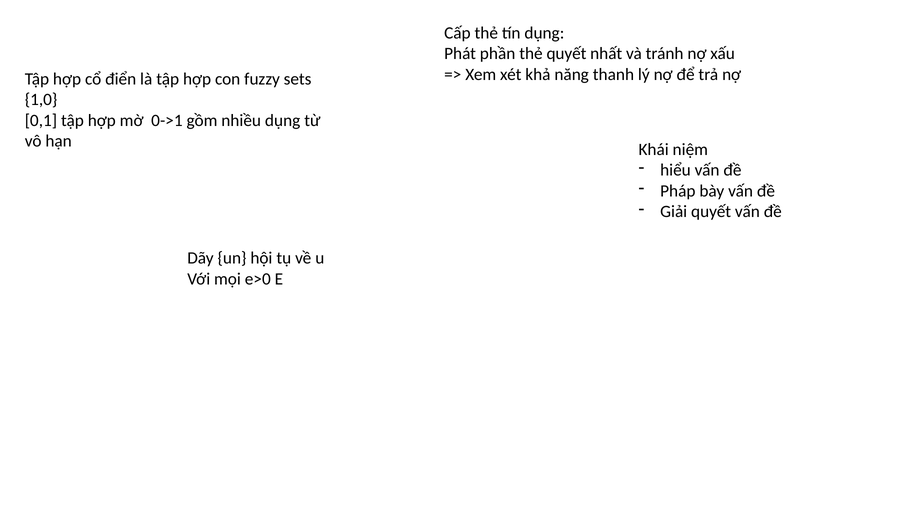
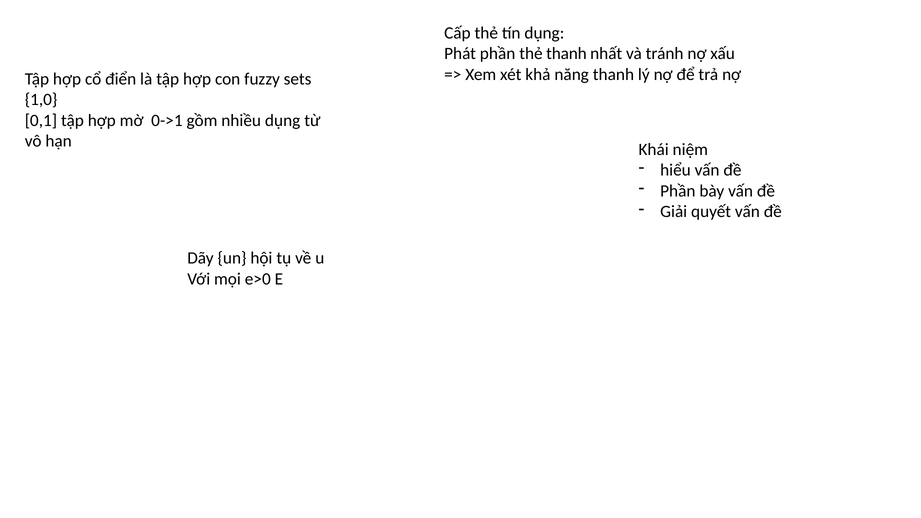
thẻ quyết: quyết -> thanh (567, 54)
Pháp: Pháp -> Phần (678, 191)
